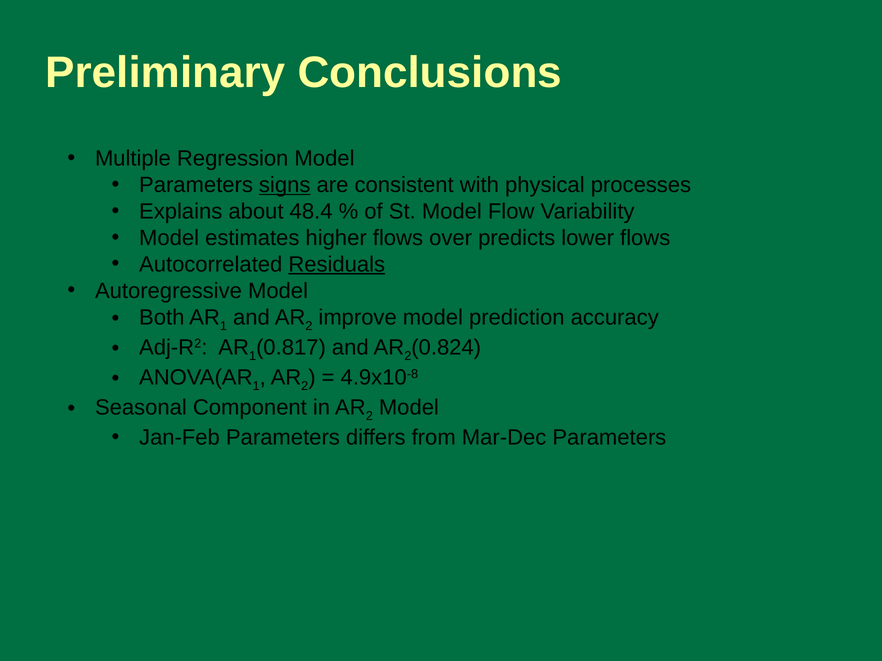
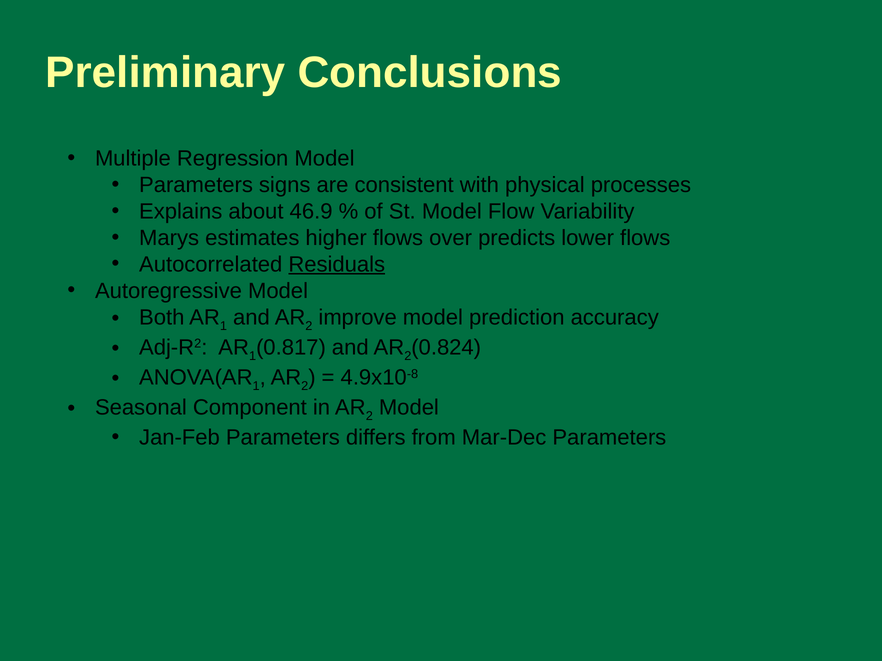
signs underline: present -> none (285, 185)
48.4: 48.4 -> 46.9 (311, 212)
Model: Model -> Marys (169, 238)
